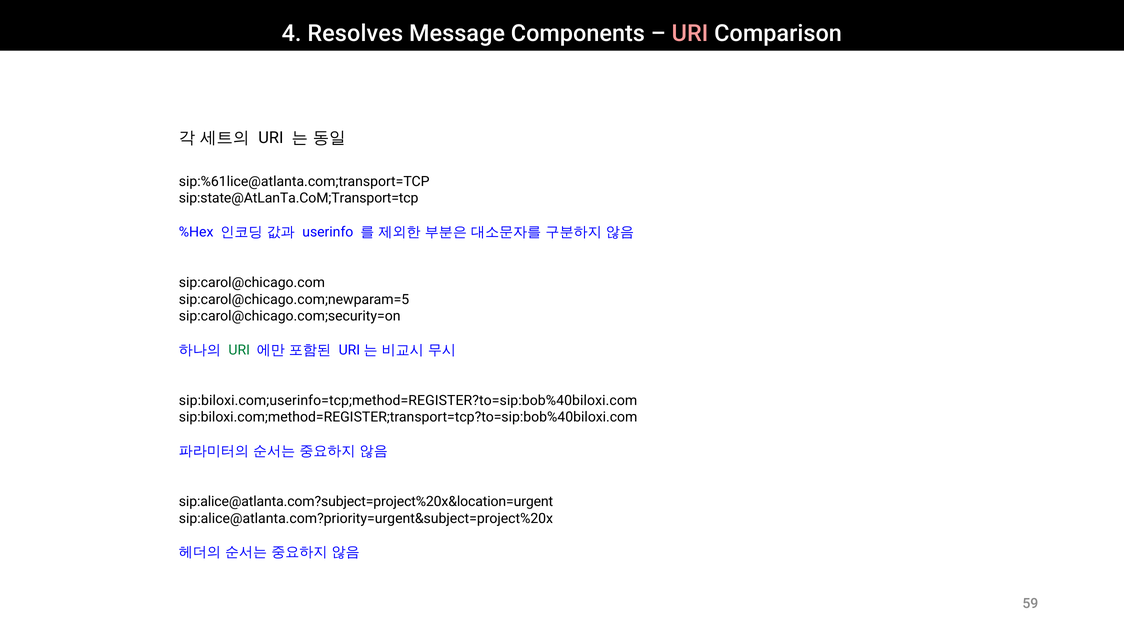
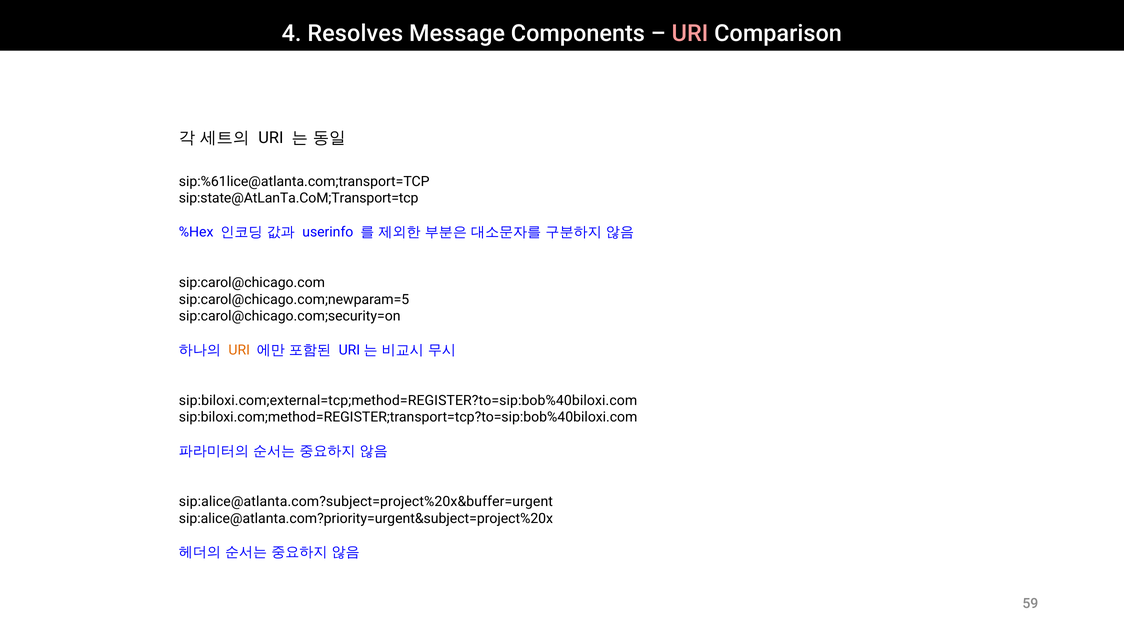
URI colour: green -> orange (239, 350)
sip:biloxi.com;userinfo=tcp;method=REGISTER?to=sip:bob%40biloxi.com: sip:biloxi.com;userinfo=tcp;method=REGISTER?to=sip:bob%40biloxi.com -> sip:biloxi.com;external=tcp;method=REGISTER?to=sip:bob%40biloxi.com (408, 401)
sip:alice@atlanta.com?subject=project%20x&location=urgent: sip:alice@atlanta.com?subject=project%20x&location=urgent -> sip:alice@atlanta.com?subject=project%20x&buffer=urgent (366, 502)
